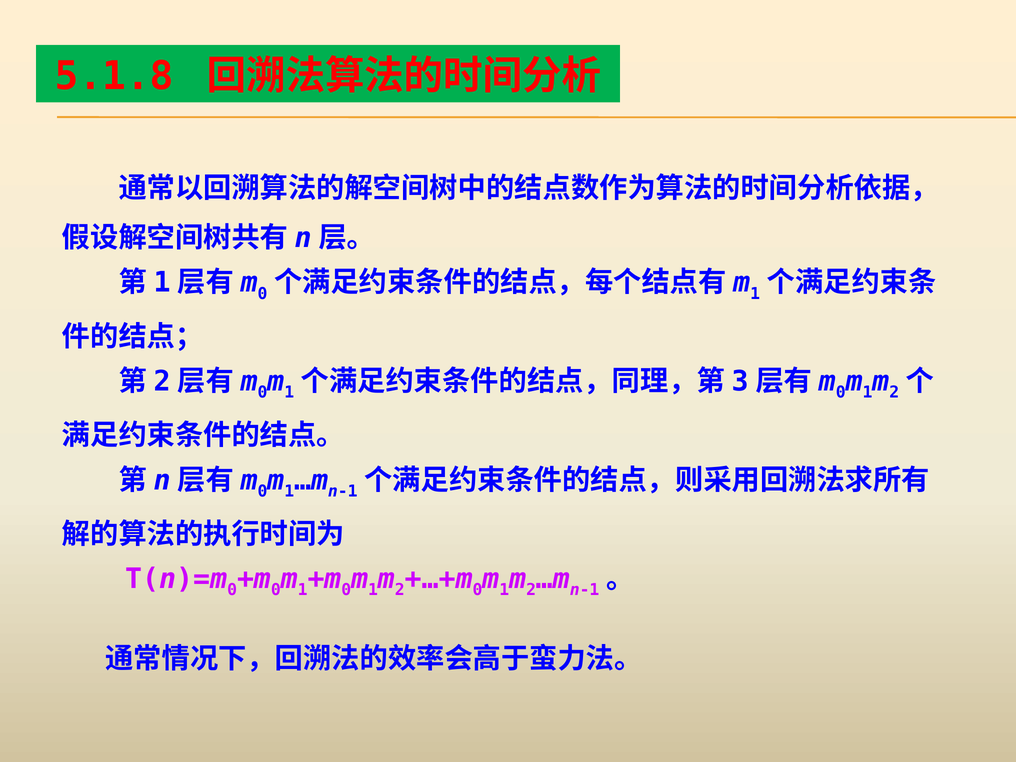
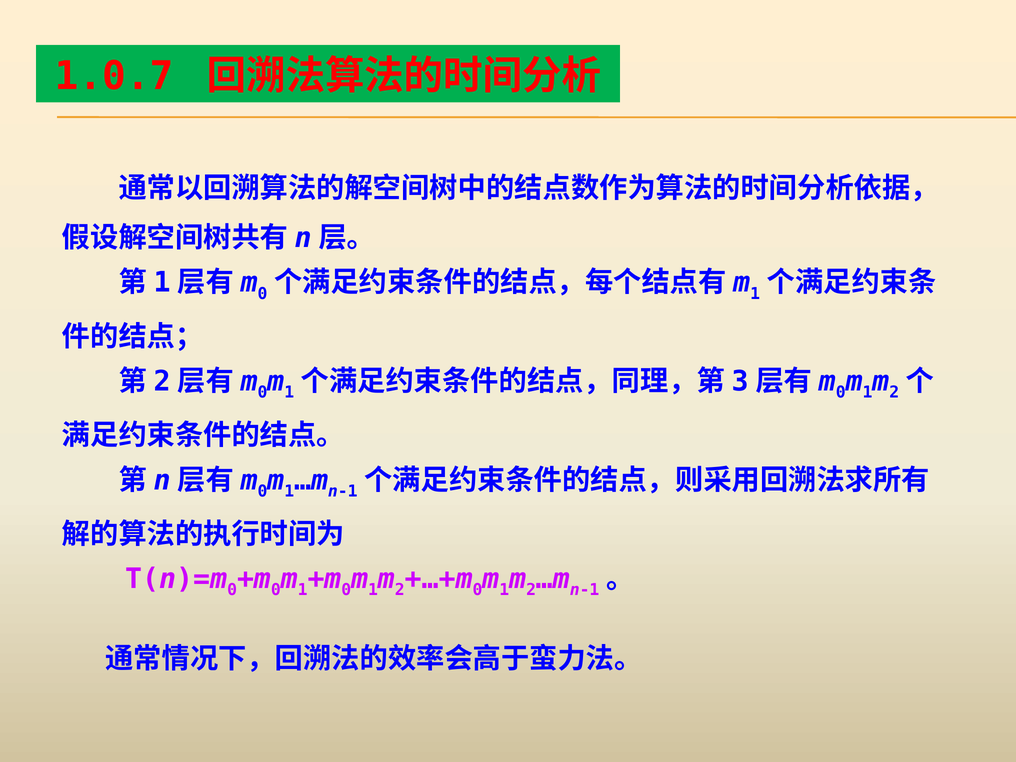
5.1.8: 5.1.8 -> 1.0.7 (114, 76)
